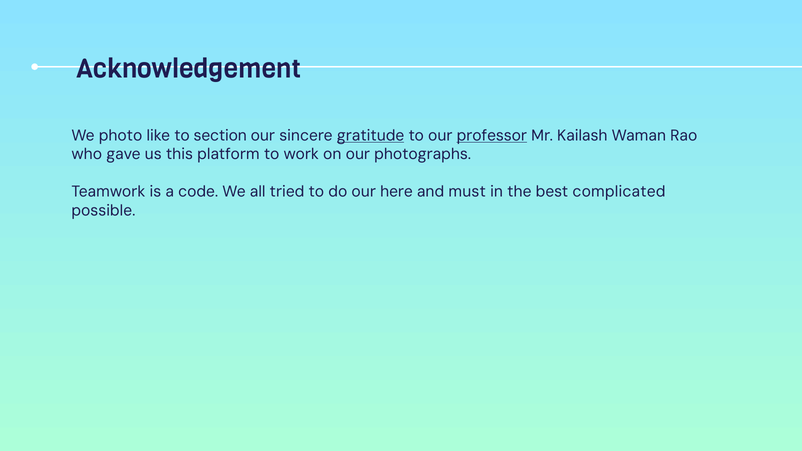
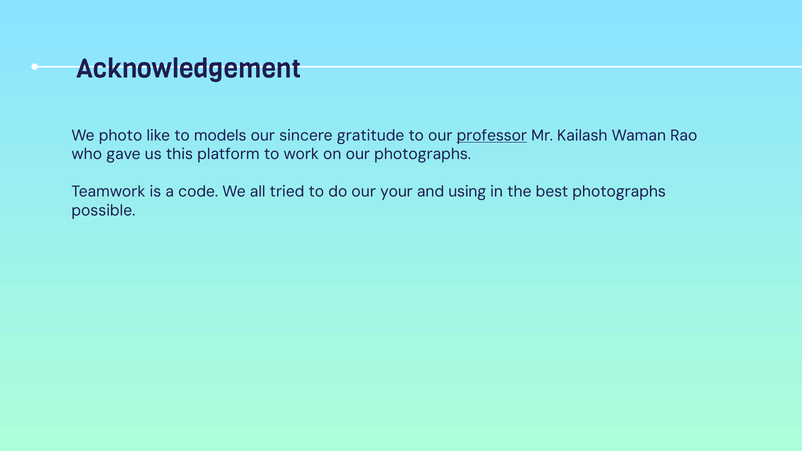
section: section -> models (220, 136)
gratitude underline: present -> none (371, 136)
here: here -> your (396, 192)
must: must -> using (467, 192)
best complicated: complicated -> photographs (619, 192)
